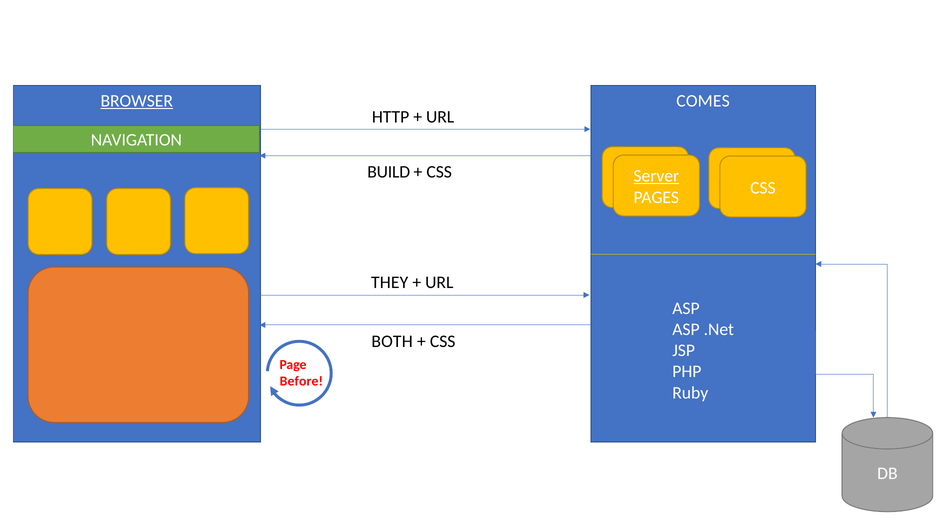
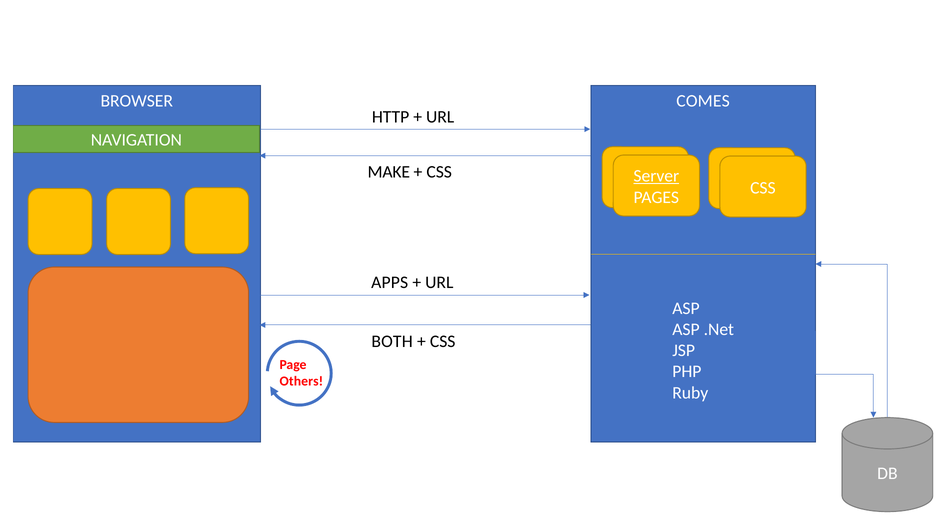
BROWSER underline: present -> none (137, 101)
BUILD: BUILD -> MAKE (389, 172)
THEY: THEY -> APPS (390, 283)
Before: Before -> Others (301, 382)
